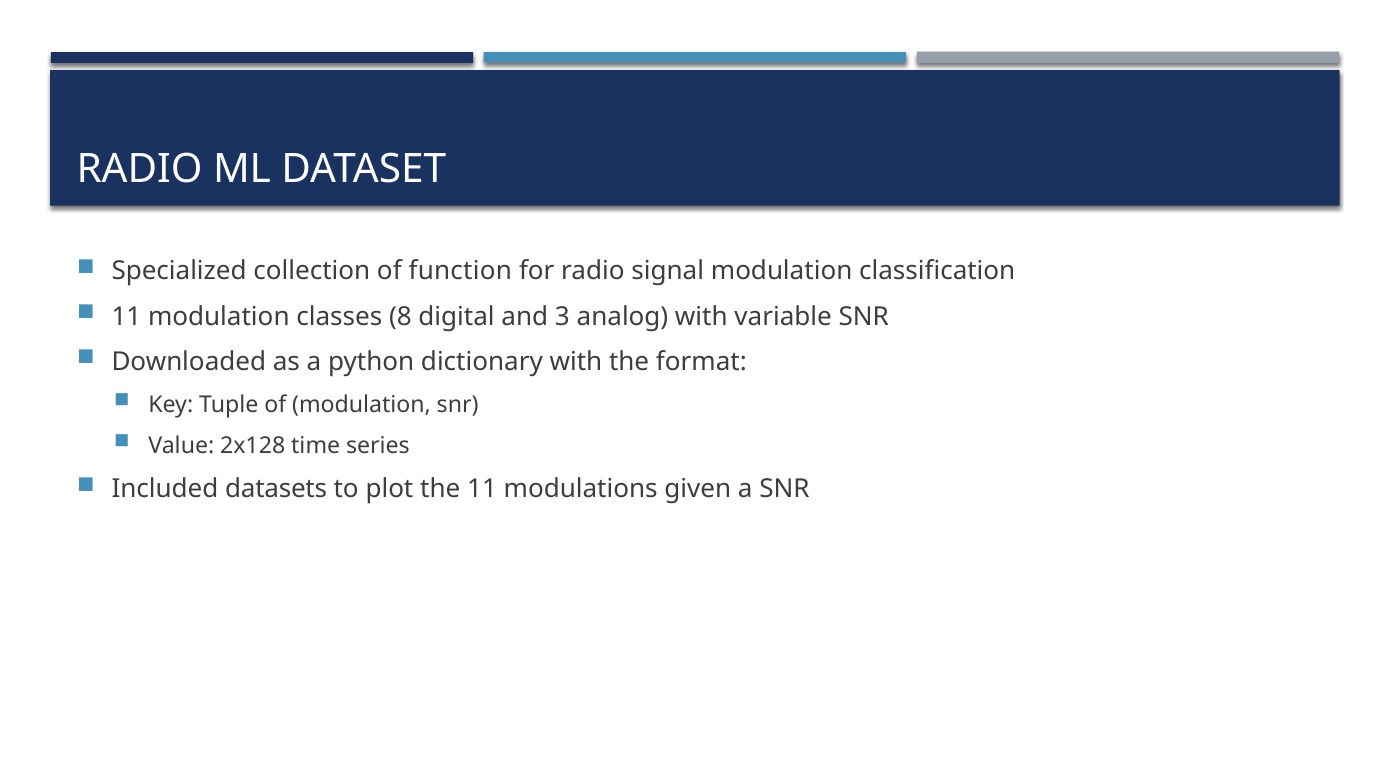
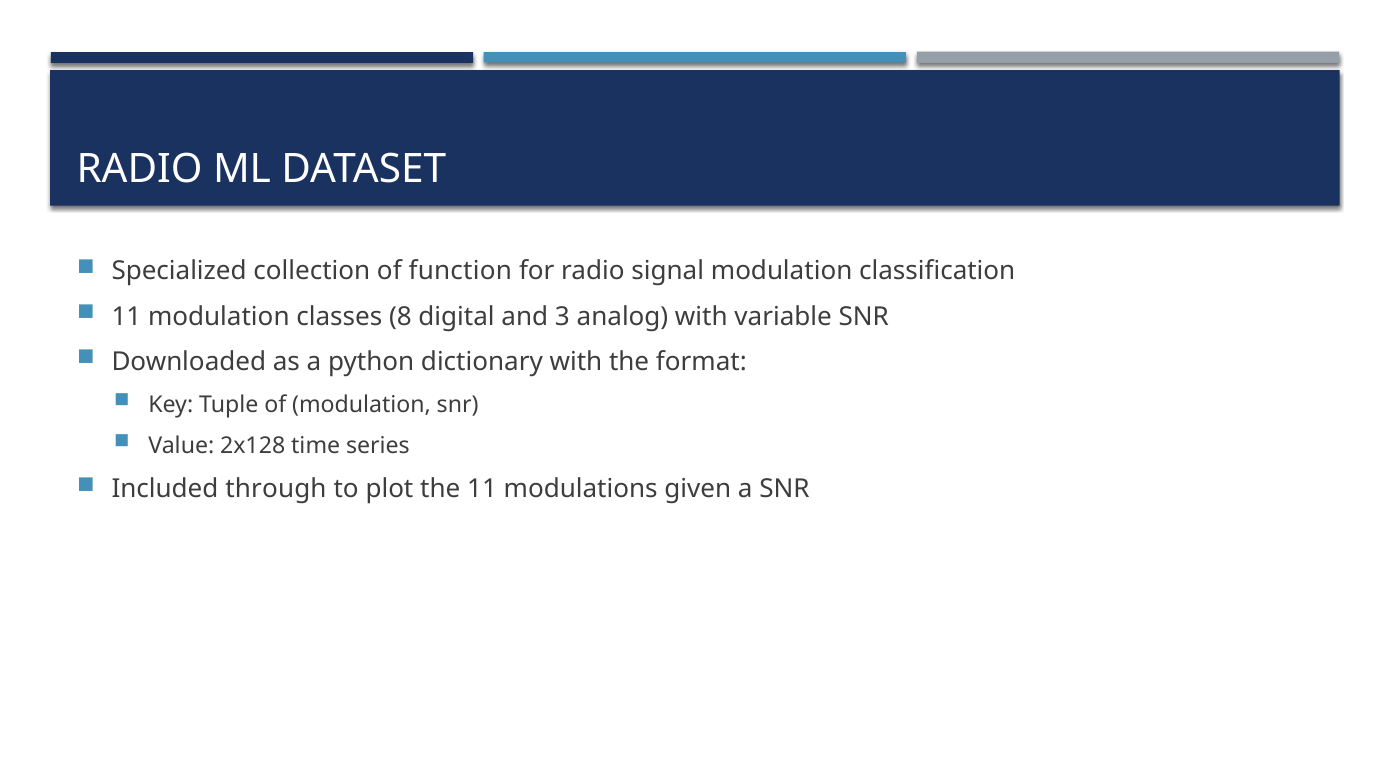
datasets: datasets -> through (276, 489)
